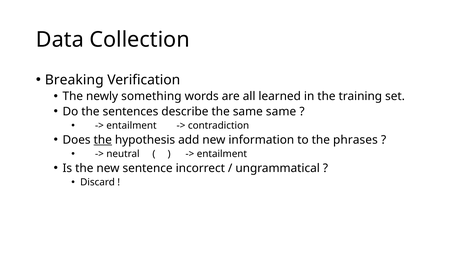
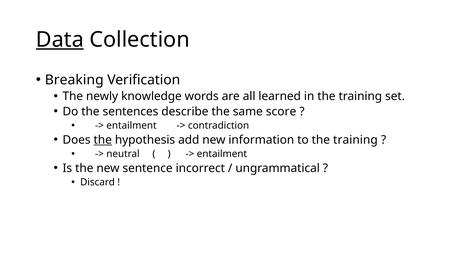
Data underline: none -> present (60, 40)
something: something -> knowledge (151, 96)
same same: same -> score (281, 111)
to the phrases: phrases -> training (355, 140)
